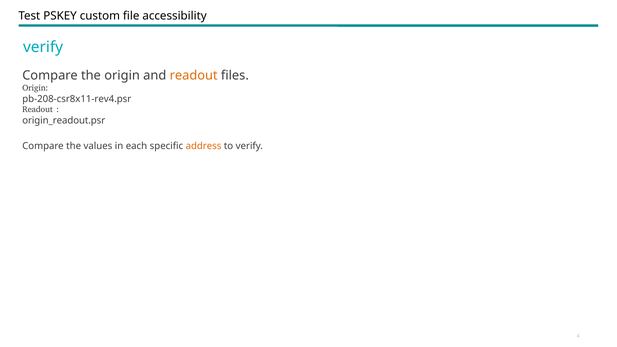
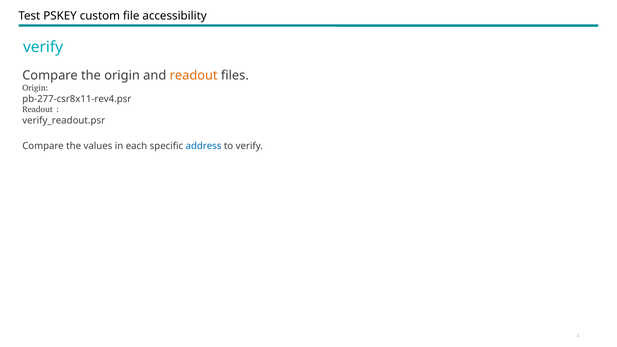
pb-208-csr8x11-rev4.psr: pb-208-csr8x11-rev4.psr -> pb-277-csr8x11-rev4.psr (77, 99)
origin_readout.psr: origin_readout.psr -> verify_readout.psr (64, 121)
address colour: orange -> blue (204, 146)
